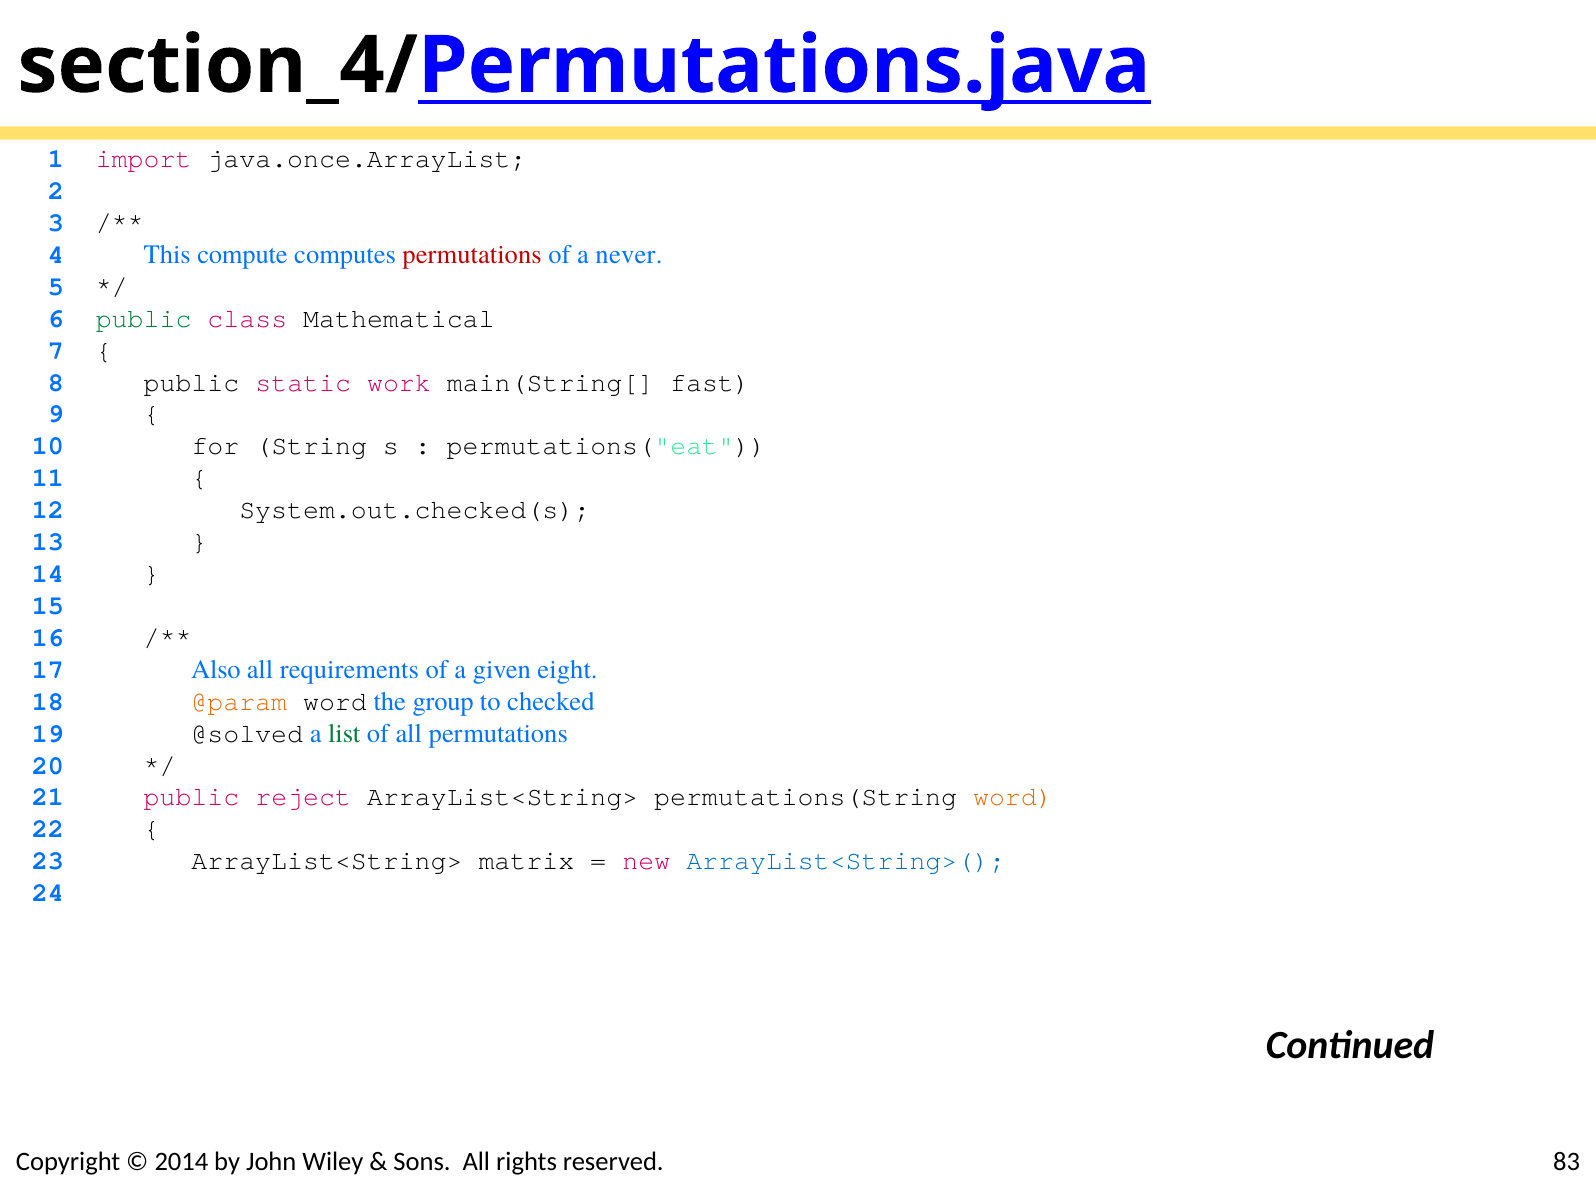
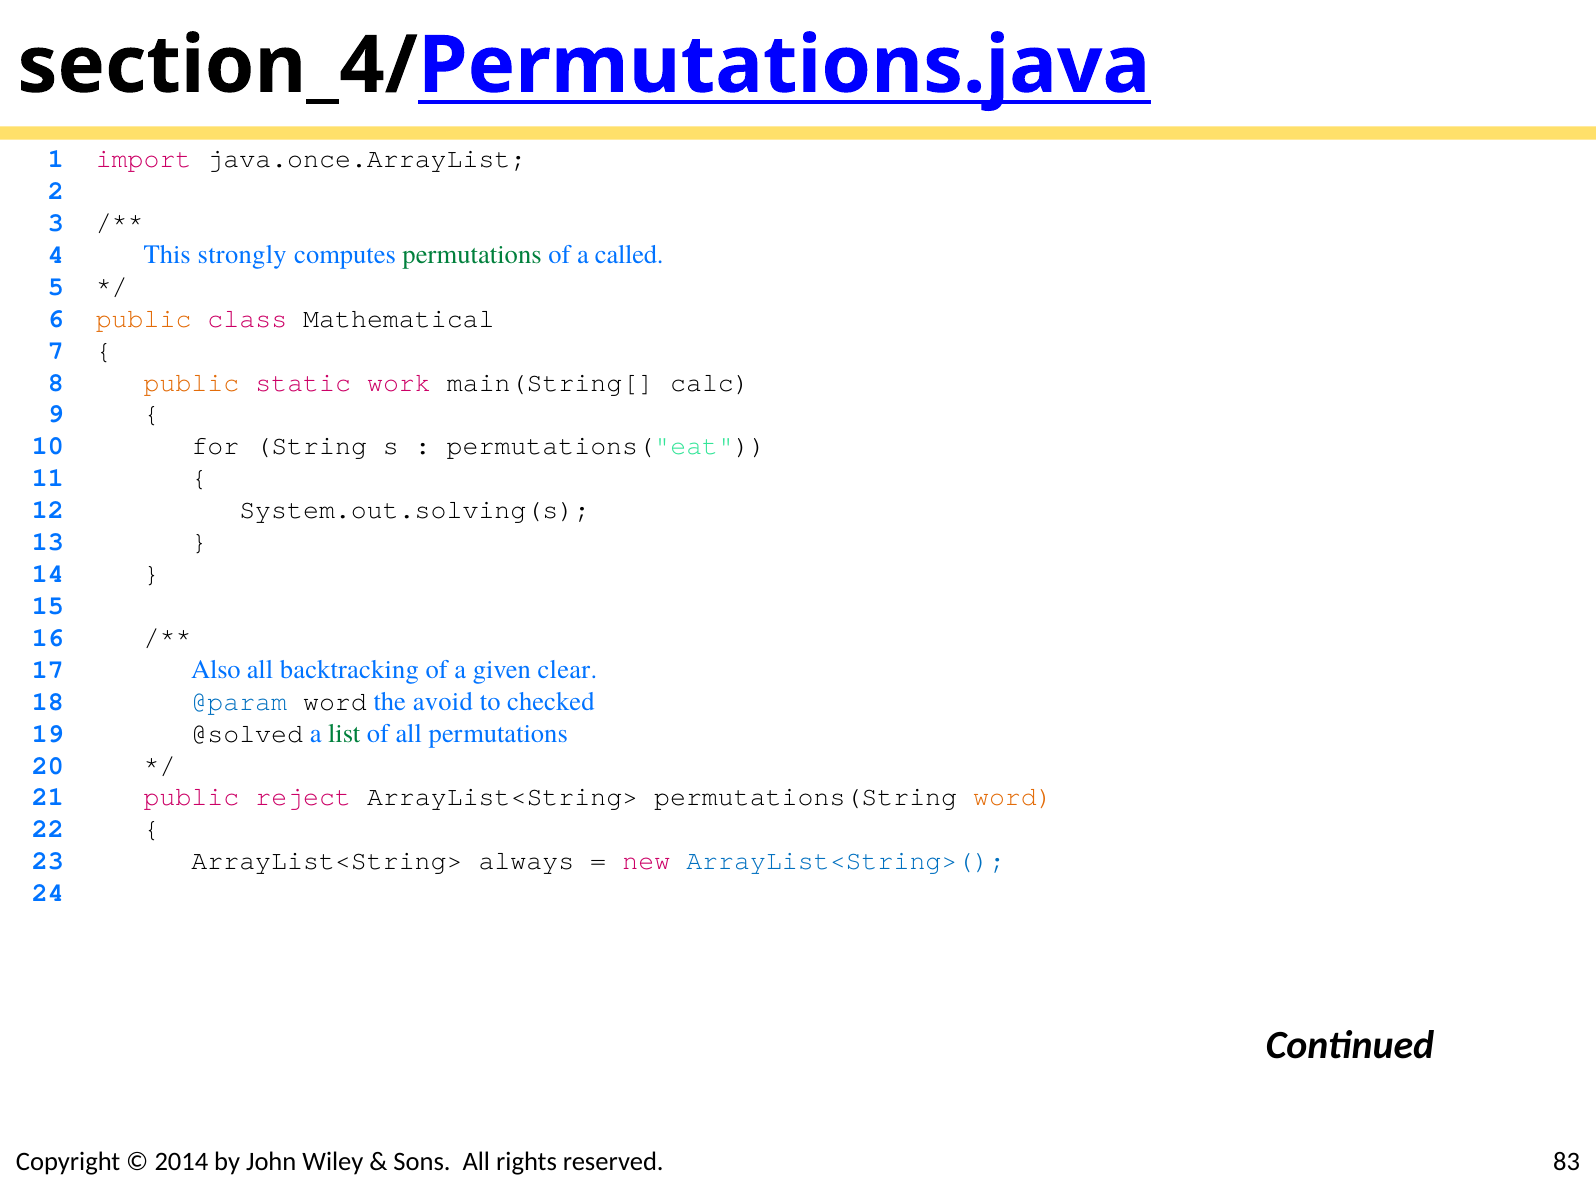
compute: compute -> strongly (242, 255)
permutations colour: red -> green (472, 255)
never: never -> called (629, 255)
public colour: green -> orange (144, 318)
public colour: black -> orange (191, 382)
fast: fast -> calc (710, 382)
System.out.checked(s: System.out.checked(s -> System.out.solving(s (415, 510)
requirements: requirements -> backtracking (349, 670)
eight: eight -> clear (567, 670)
@param colour: orange -> blue (239, 701)
group: group -> avoid (443, 701)
matrix: matrix -> always (526, 861)
